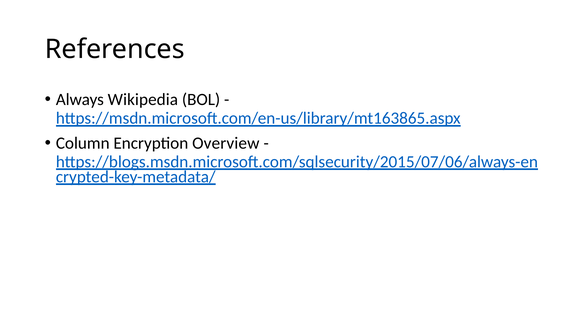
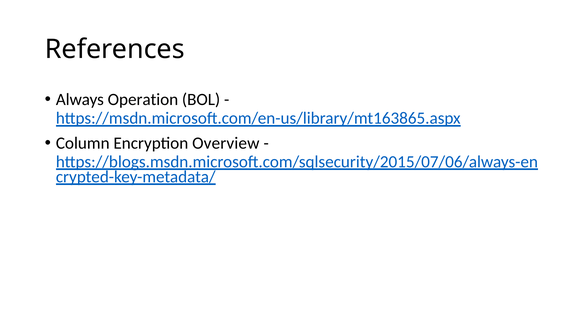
Wikipedia: Wikipedia -> Operation (143, 99)
